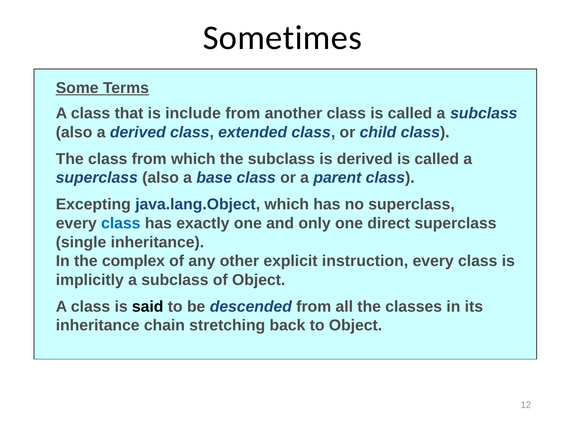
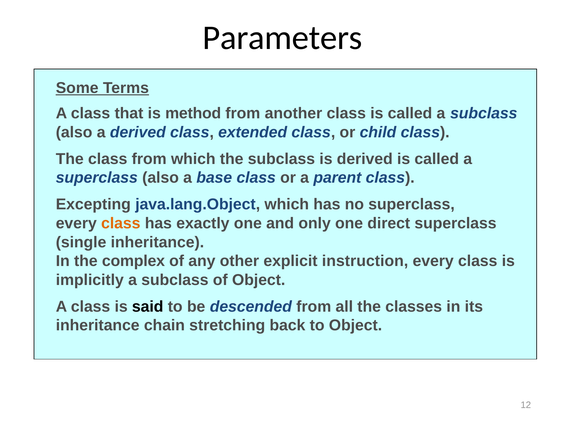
Sometimes: Sometimes -> Parameters (283, 38)
include: include -> method (193, 113)
class colour: blue -> orange (121, 223)
